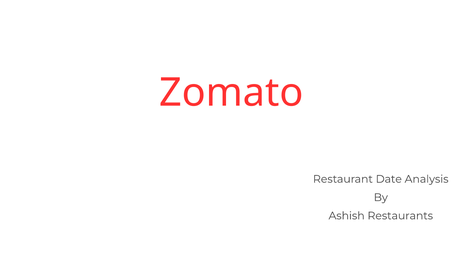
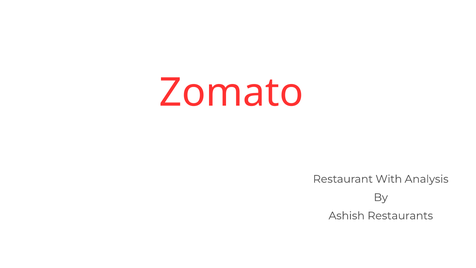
Date: Date -> With (389, 179)
